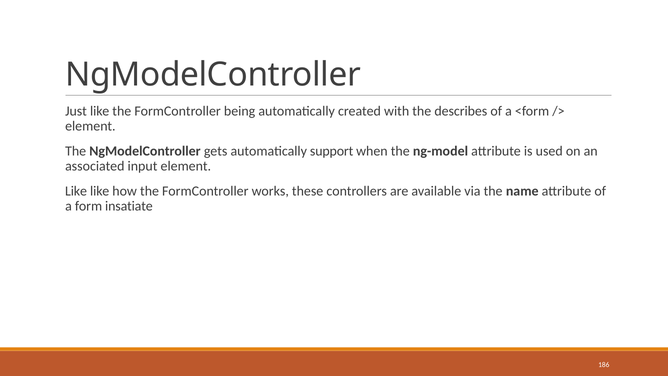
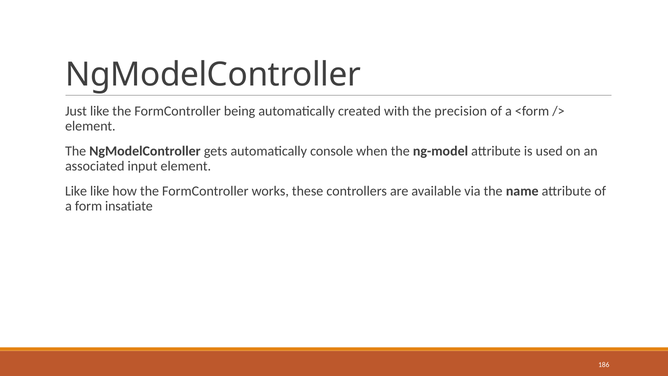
describes: describes -> precision (461, 111)
support: support -> console (332, 151)
